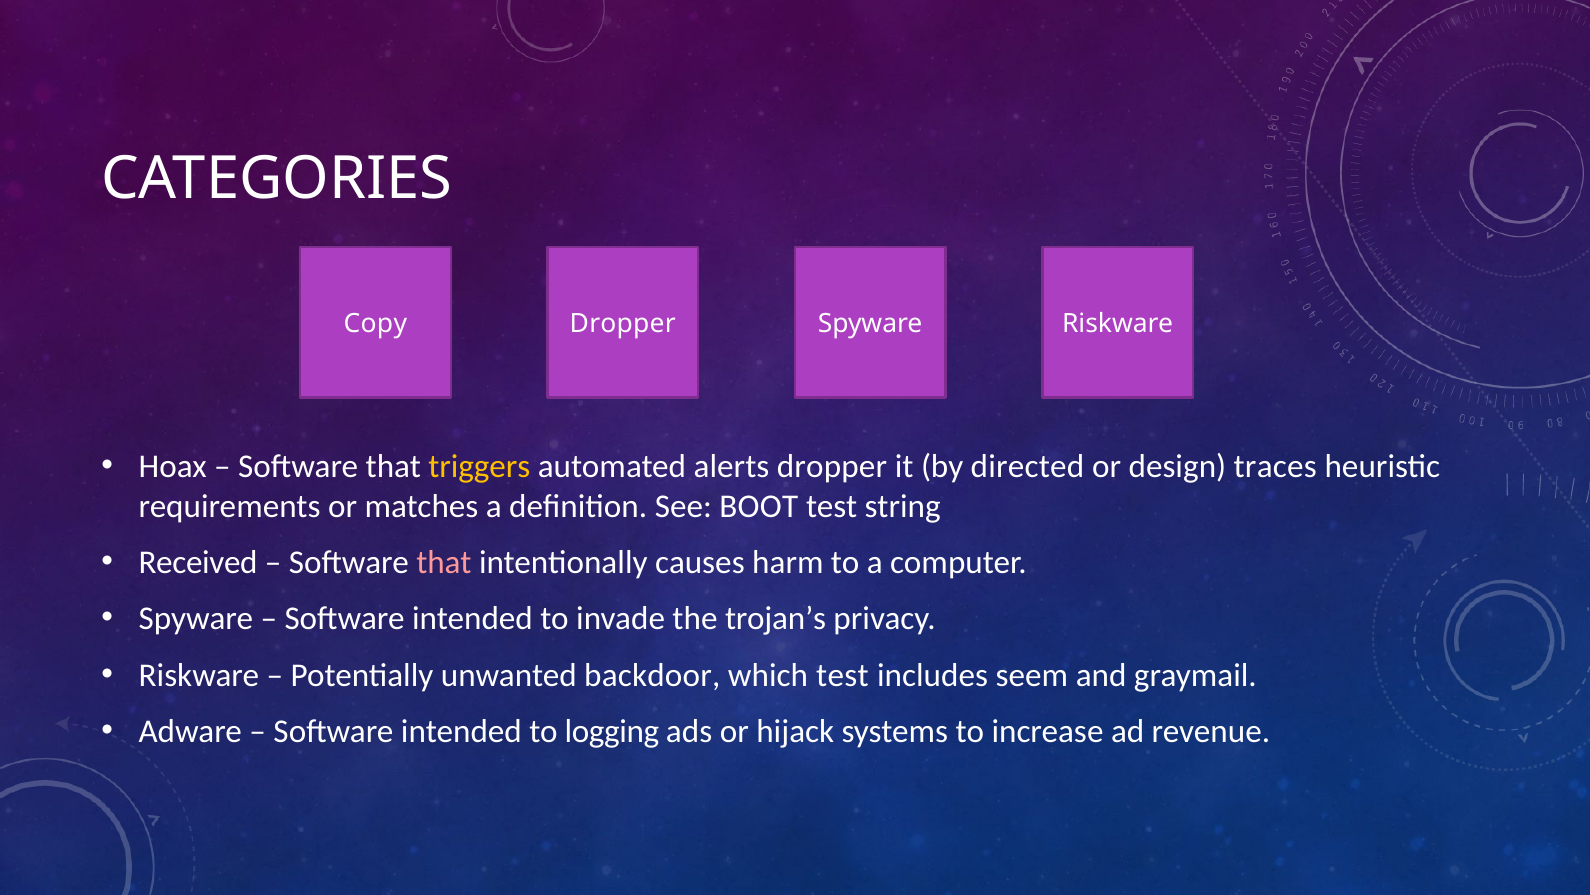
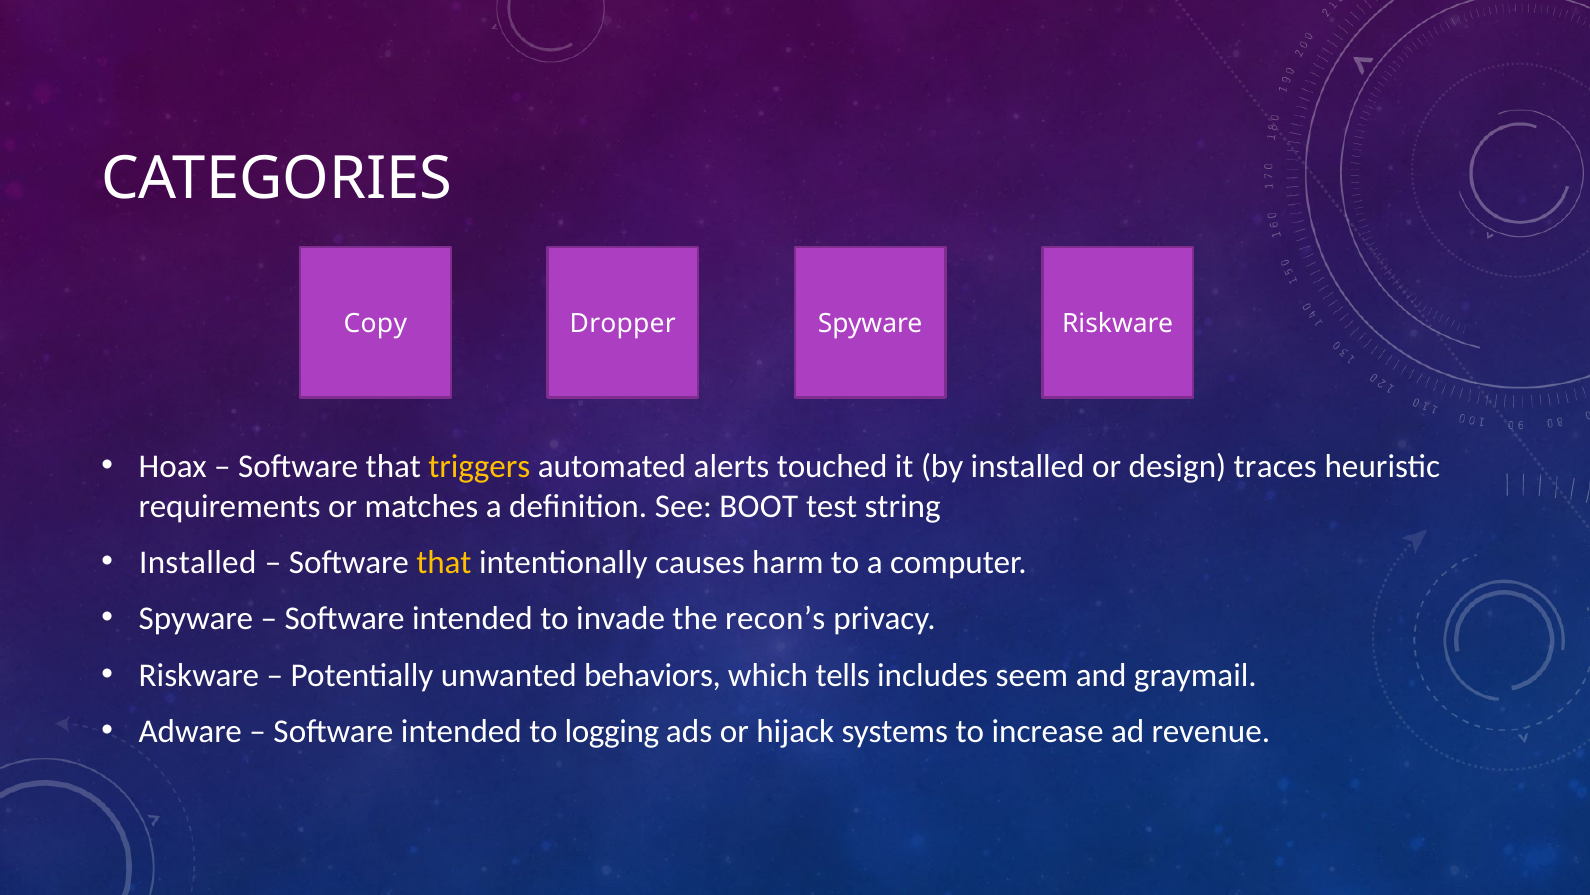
alerts dropper: dropper -> touched (832, 466)
by directed: directed -> installed (1028, 466)
Received: Received -> Installed (198, 562)
that colour: pink -> yellow (444, 562)
trojan’s: trojan’s -> recon’s (775, 618)
backdoor: backdoor -> behaviors (653, 675)
which test: test -> tells (843, 675)
